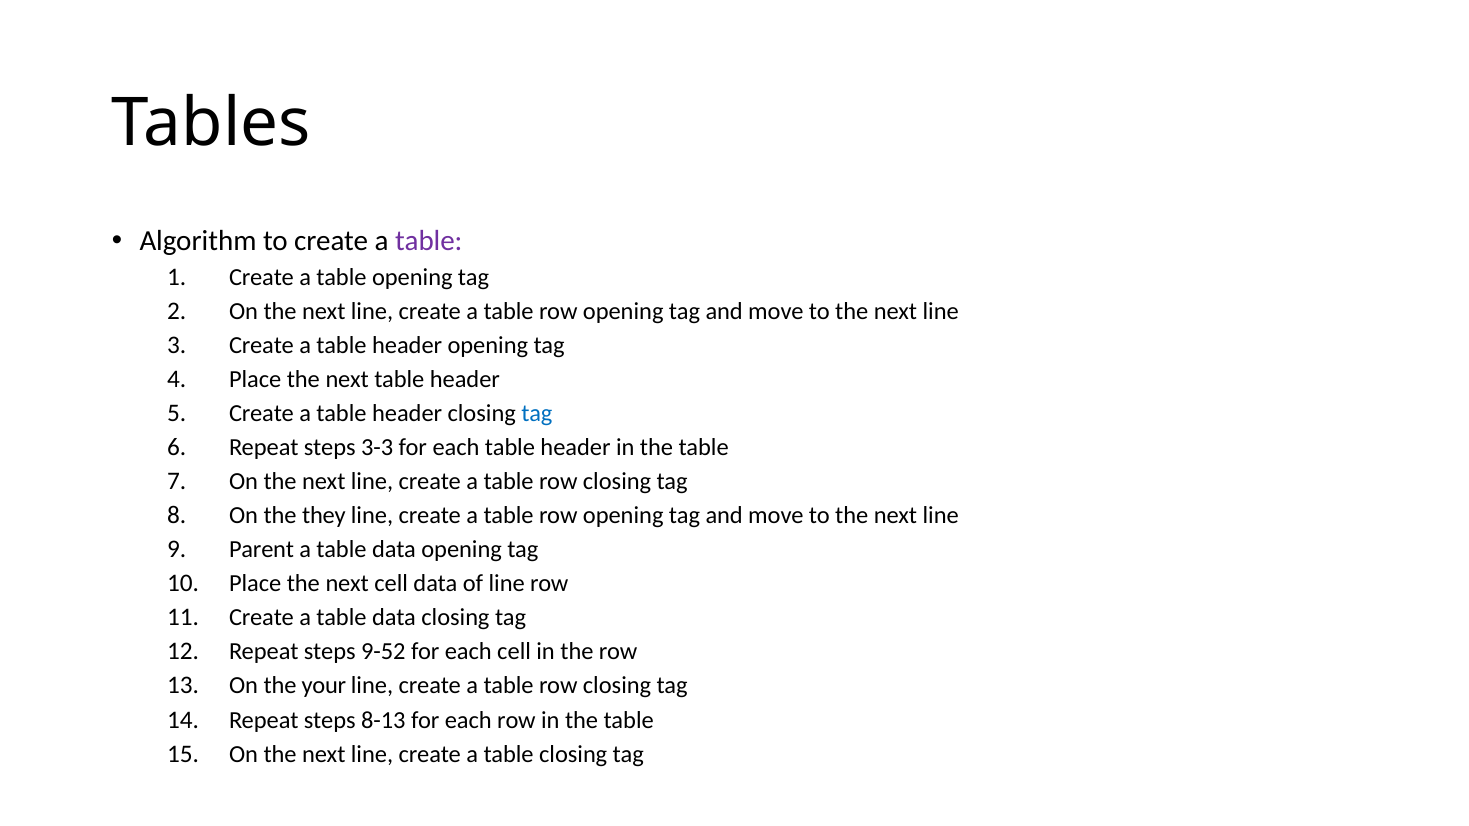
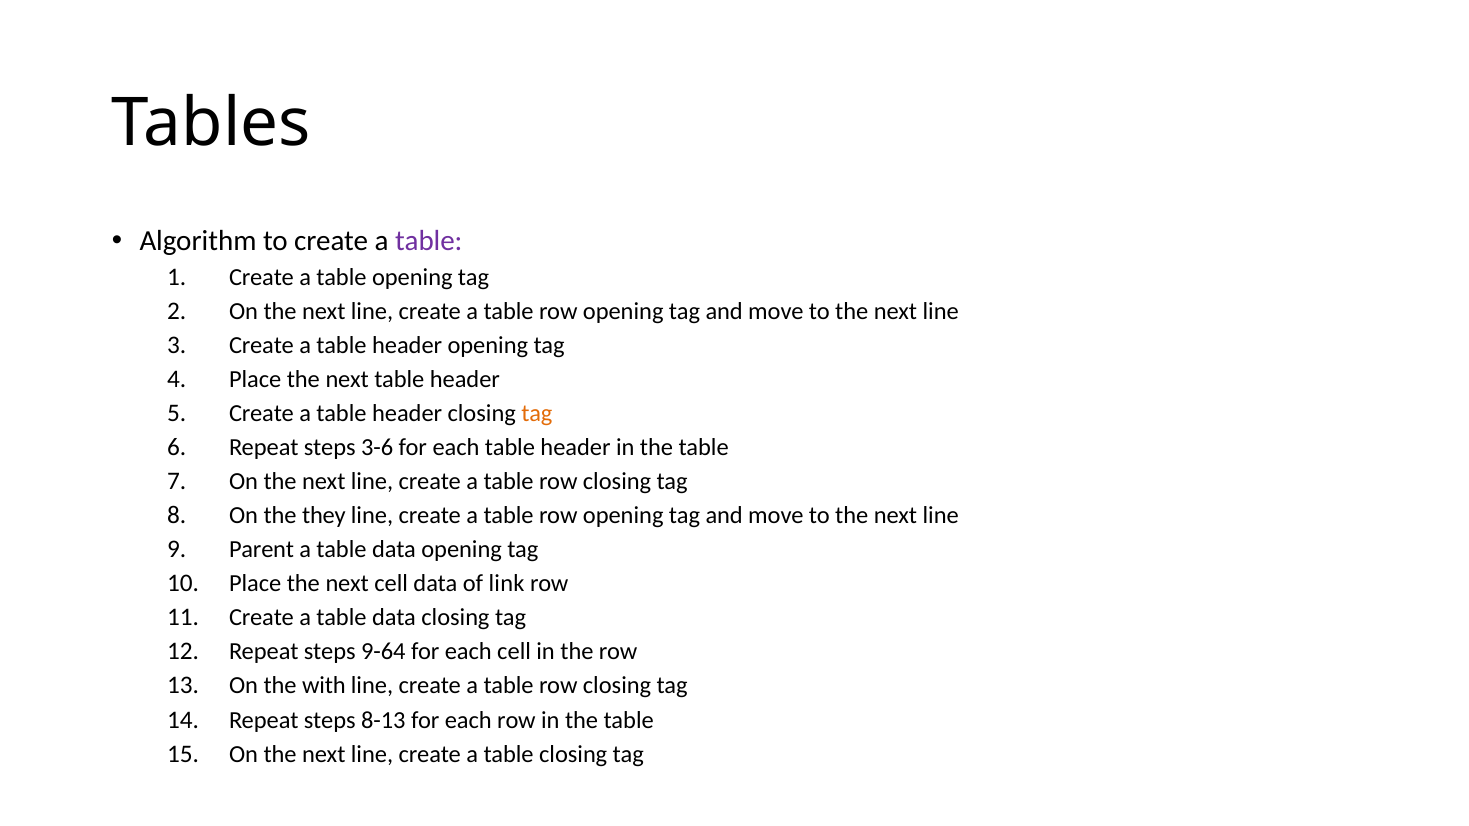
tag colour: blue -> orange (537, 414)
3-3: 3-3 -> 3-6 (377, 448)
of line: line -> link (507, 584)
9-52: 9-52 -> 9-64 (383, 652)
your: your -> with (324, 686)
